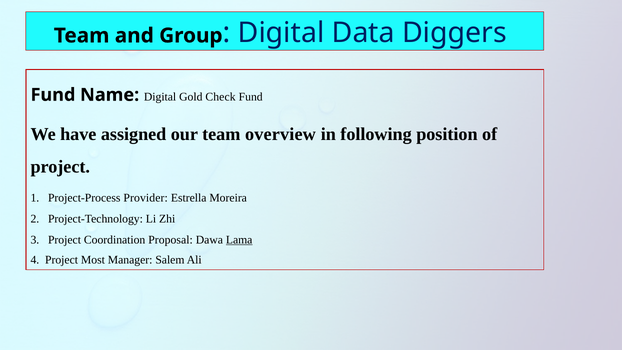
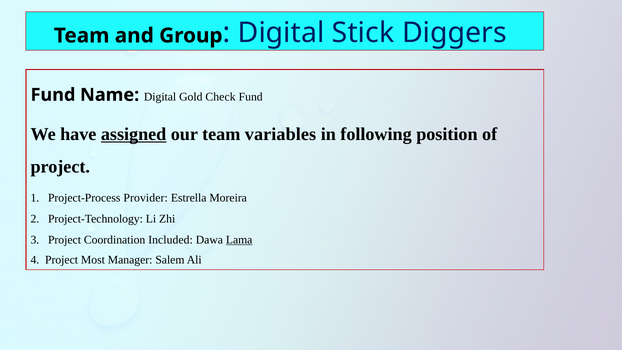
Data: Data -> Stick (363, 33)
assigned underline: none -> present (134, 134)
overview: overview -> variables (281, 134)
Proposal: Proposal -> Included (171, 240)
